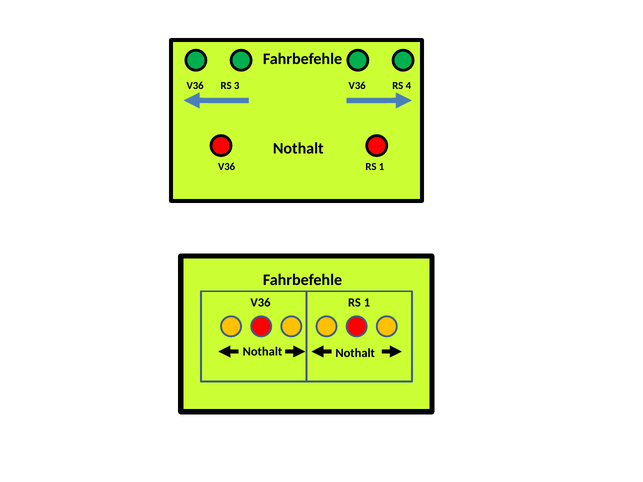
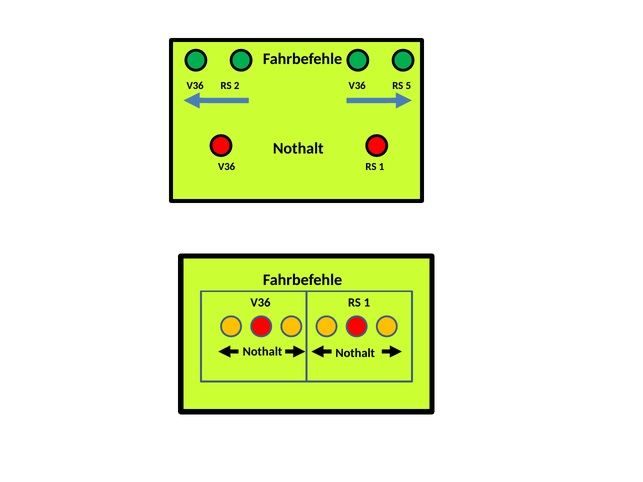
3: 3 -> 2 (237, 86)
4: 4 -> 5 (408, 86)
